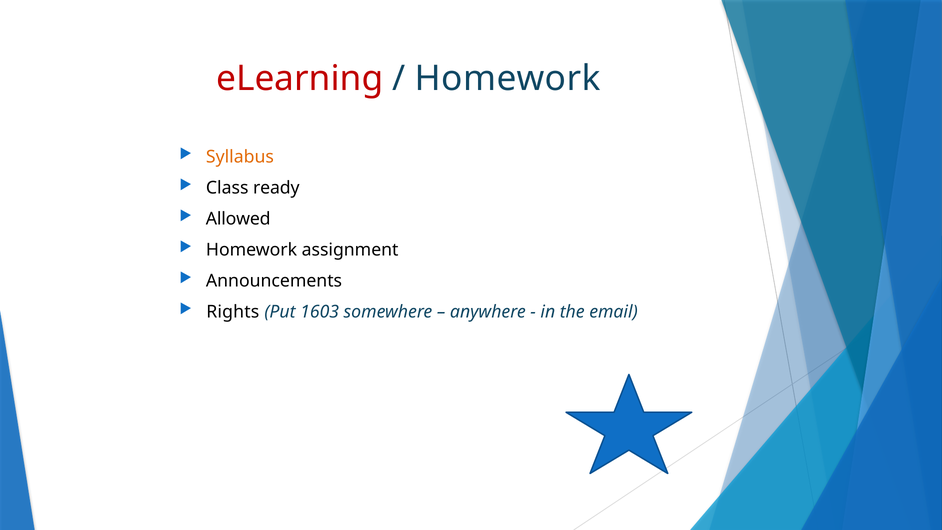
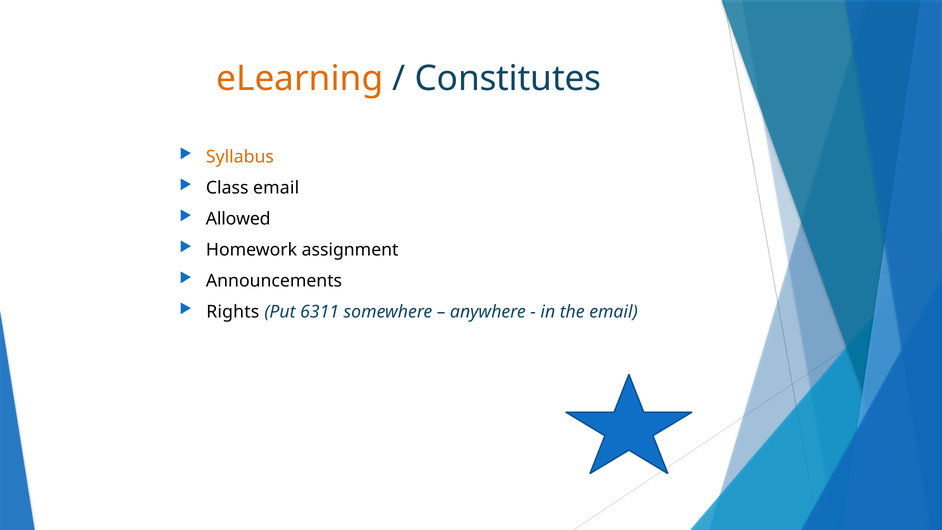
eLearning colour: red -> orange (300, 78)
Homework: Homework -> Constitutes (508, 78)
Class ready: ready -> email (276, 188)
1603: 1603 -> 6311 (320, 312)
